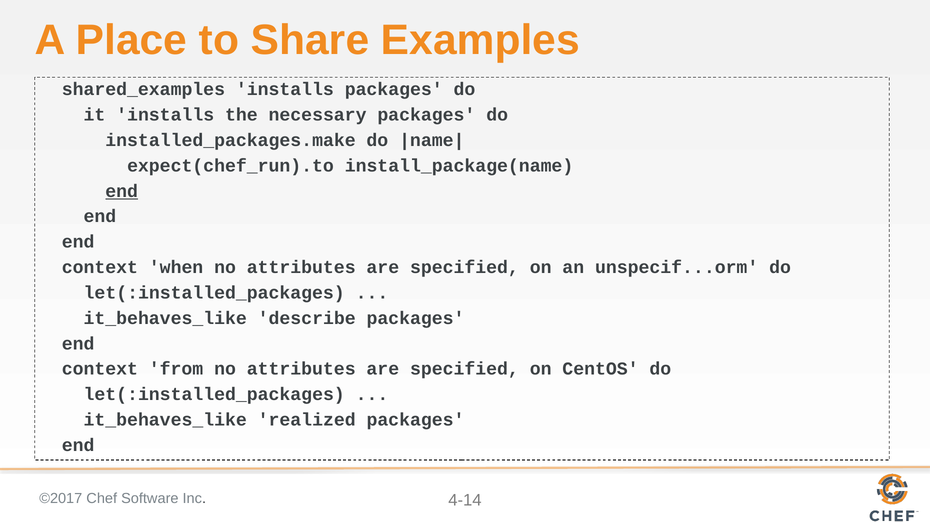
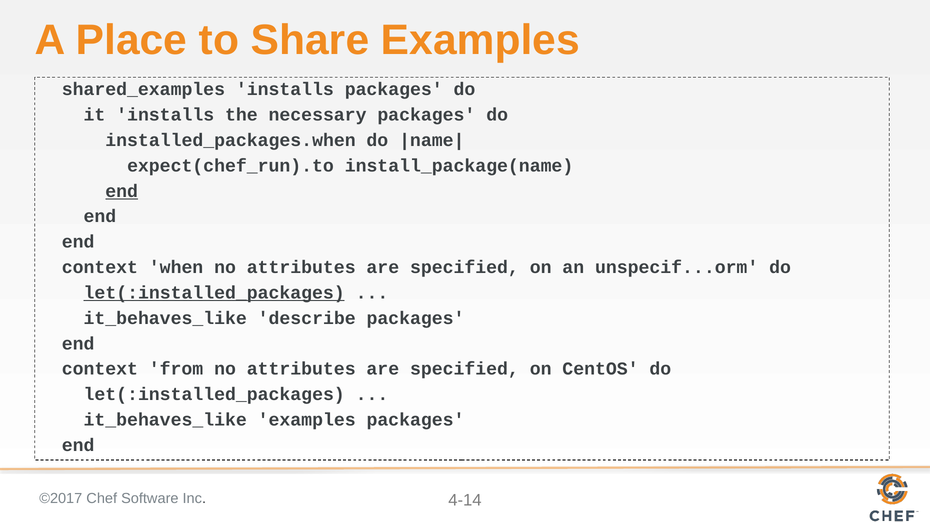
installed_packages.make: installed_packages.make -> installed_packages.when (231, 140)
let(:installed_packages underline: none -> present (214, 293)
it_behaves_like realized: realized -> examples (307, 420)
